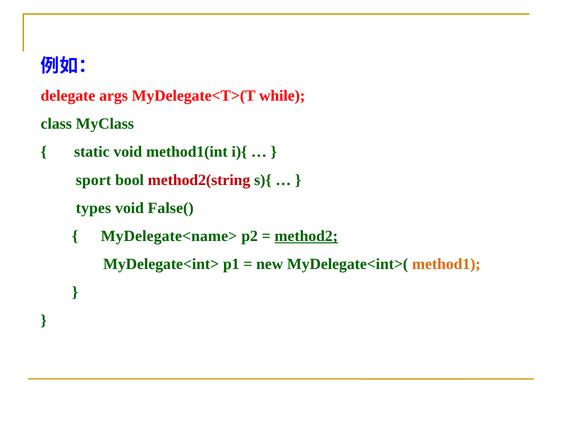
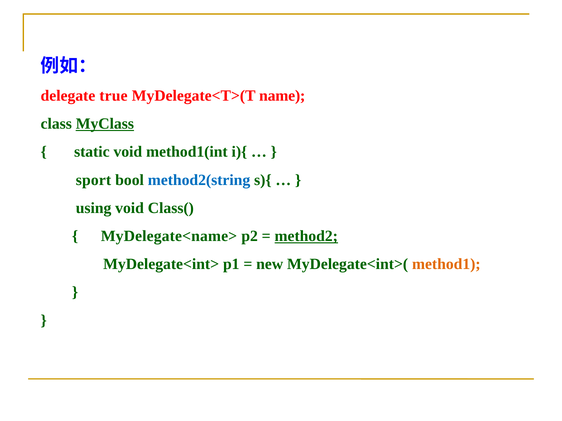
args: args -> true (113, 96)
while: while -> name (282, 96)
MyClass underline: none -> present (105, 124)
method2(string colour: red -> blue (199, 180)
types: types -> using (94, 208)
False(: False( -> Class( (171, 208)
